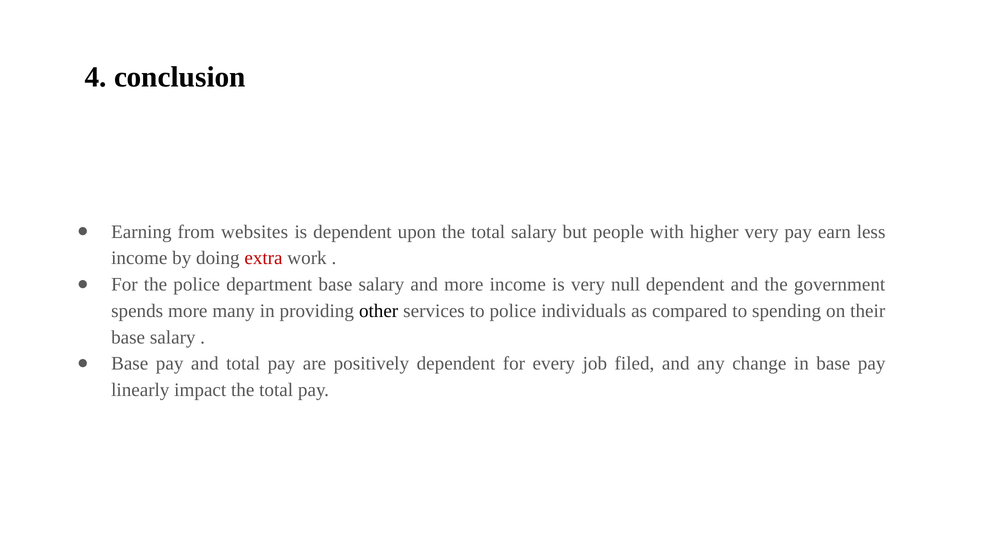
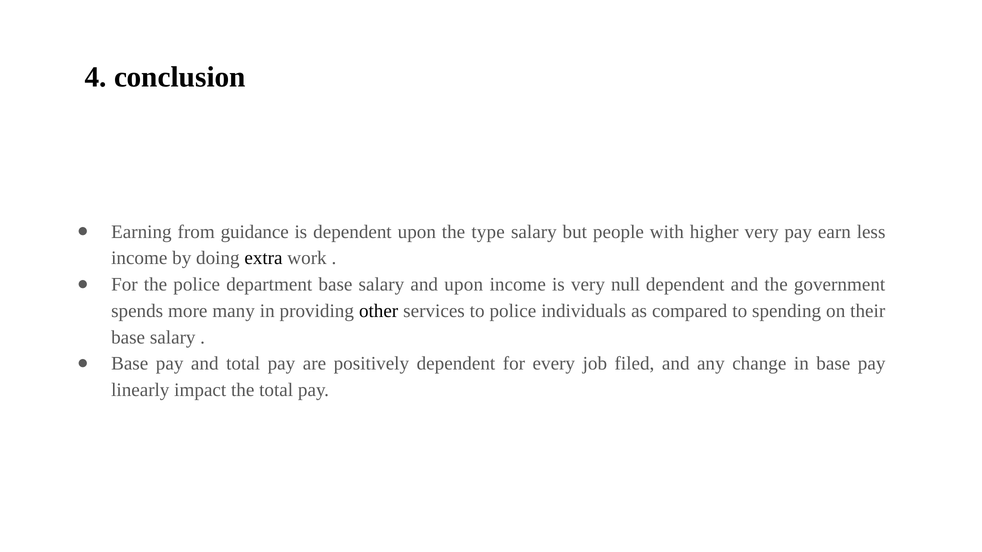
websites: websites -> guidance (255, 232)
upon the total: total -> type (488, 232)
extra colour: red -> black (263, 258)
and more: more -> upon (464, 285)
